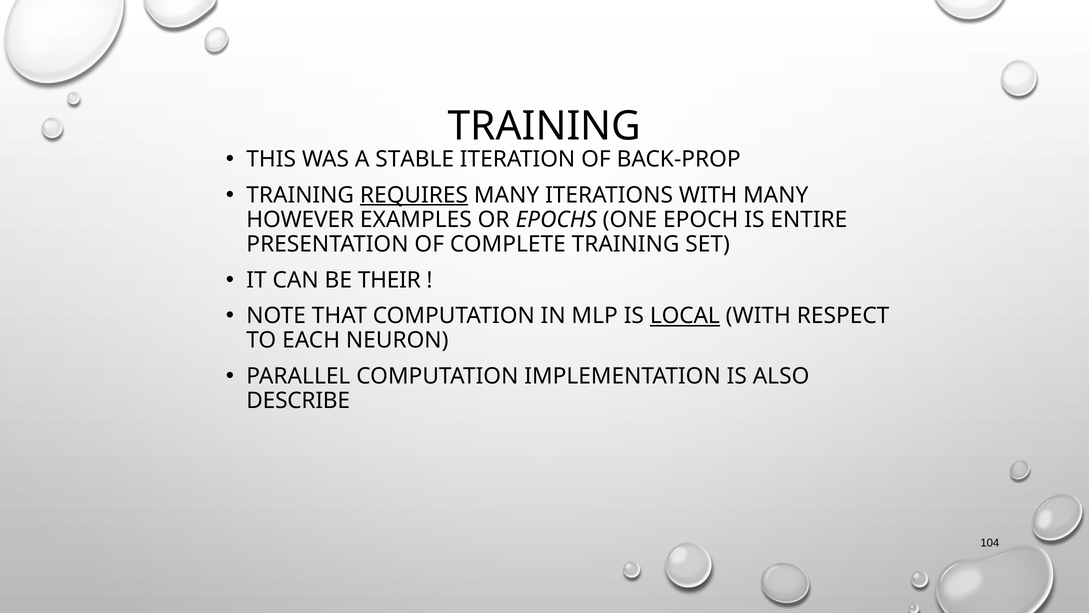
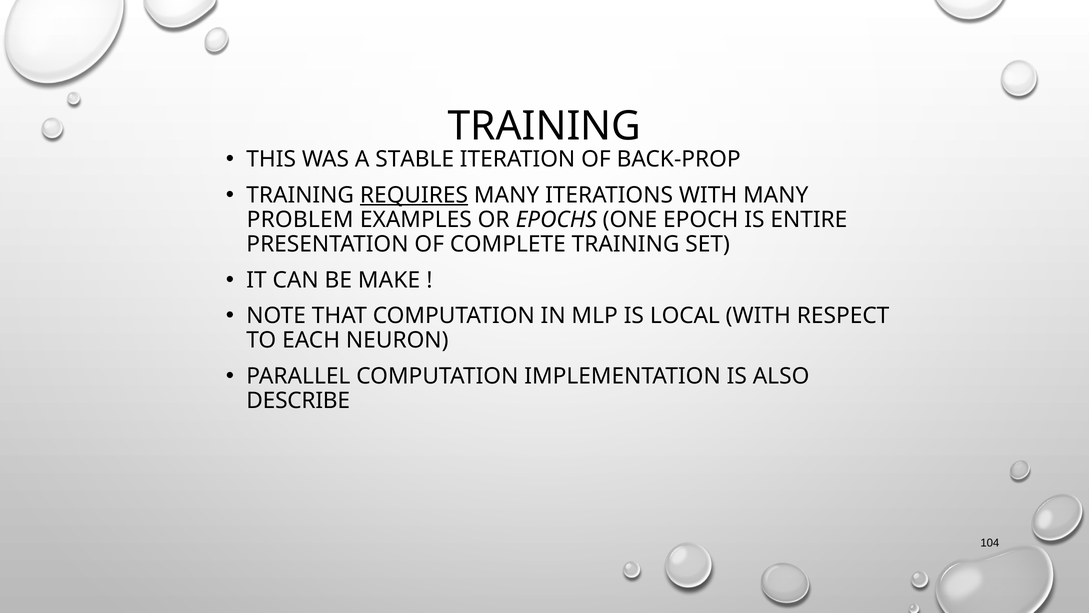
HOWEVER: HOWEVER -> PROBLEM (300, 219)
THEIR: THEIR -> MAKE (389, 280)
LOCAL underline: present -> none (685, 316)
